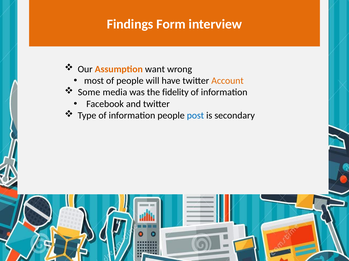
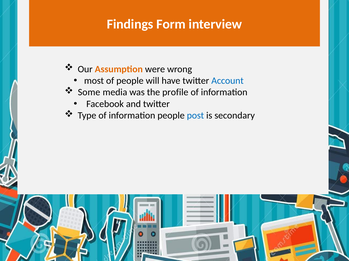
want: want -> were (155, 69)
Account colour: orange -> blue (227, 81)
fidelity: fidelity -> profile (175, 93)
